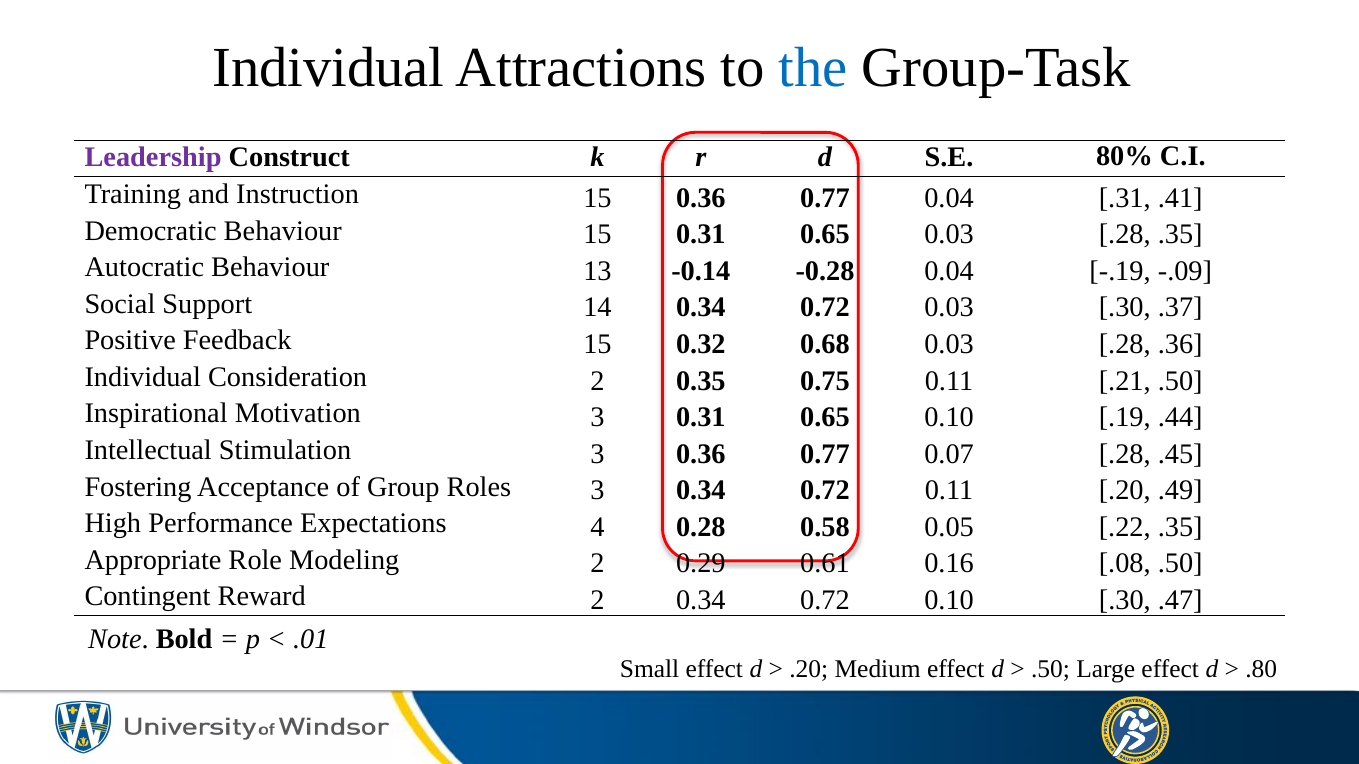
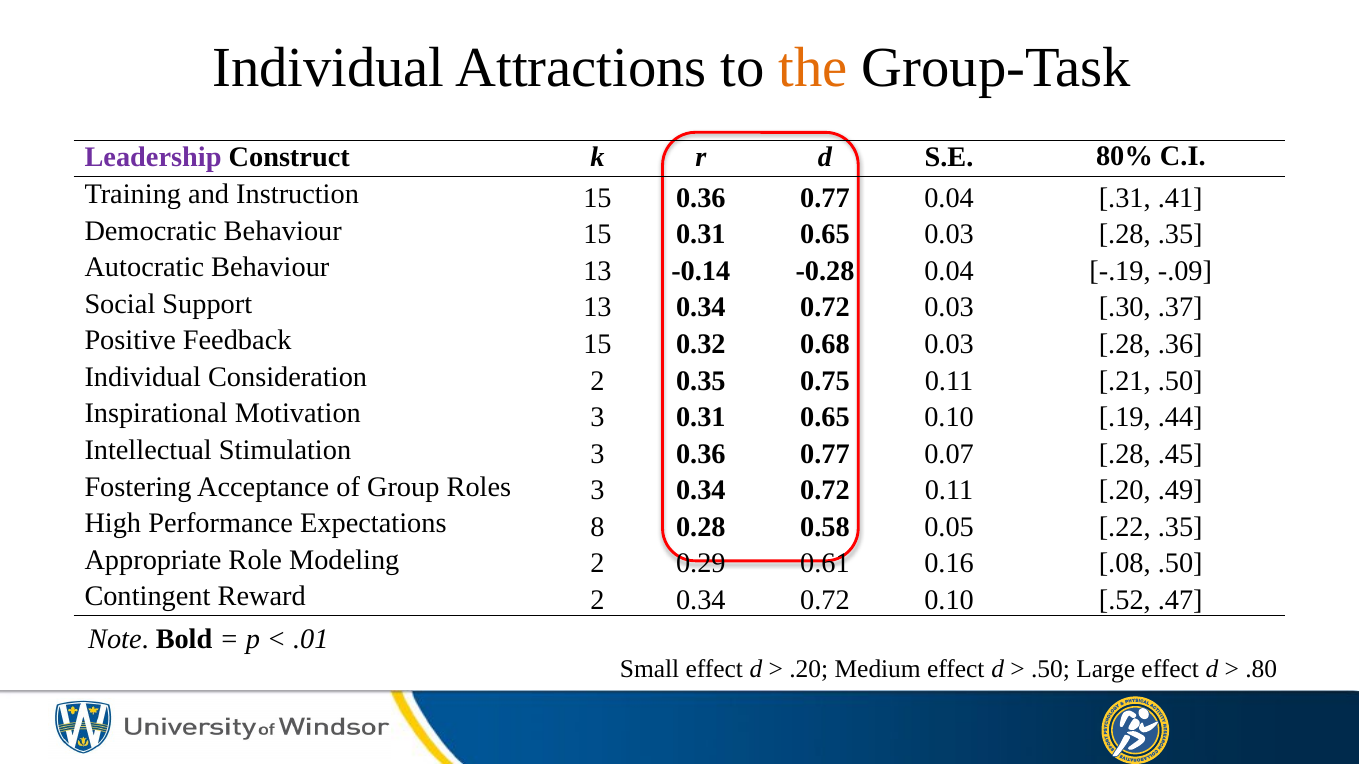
the colour: blue -> orange (813, 68)
Support 14: 14 -> 13 (597, 308)
4: 4 -> 8 (597, 527)
0.10 .30: .30 -> .52 (1125, 601)
